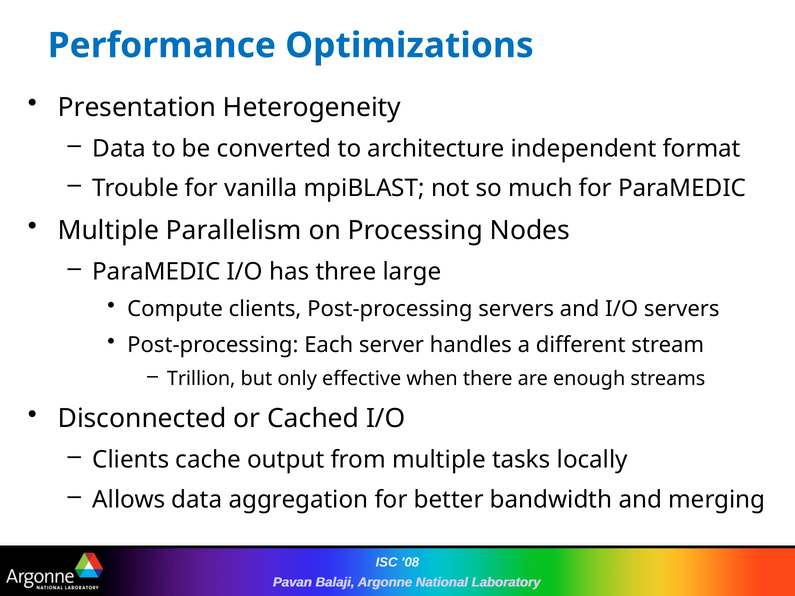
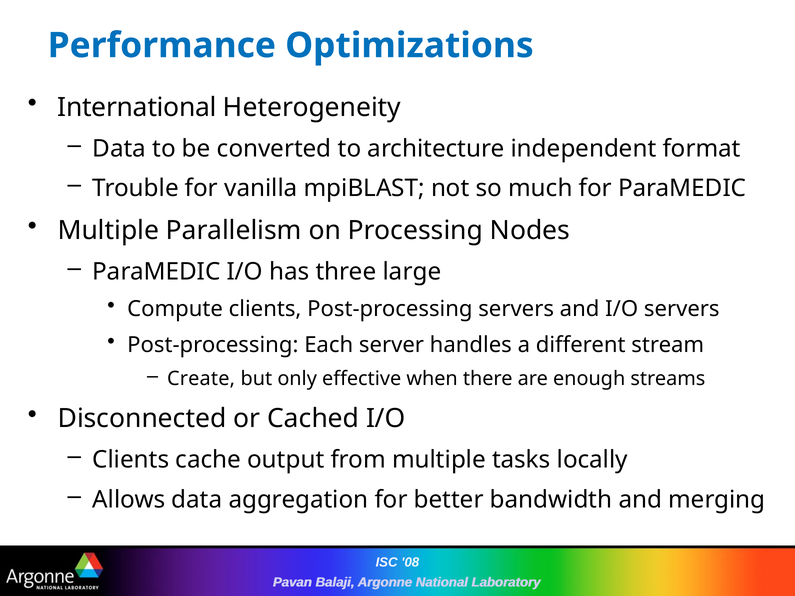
Presentation: Presentation -> International (137, 108)
Trillion: Trillion -> Create (201, 379)
